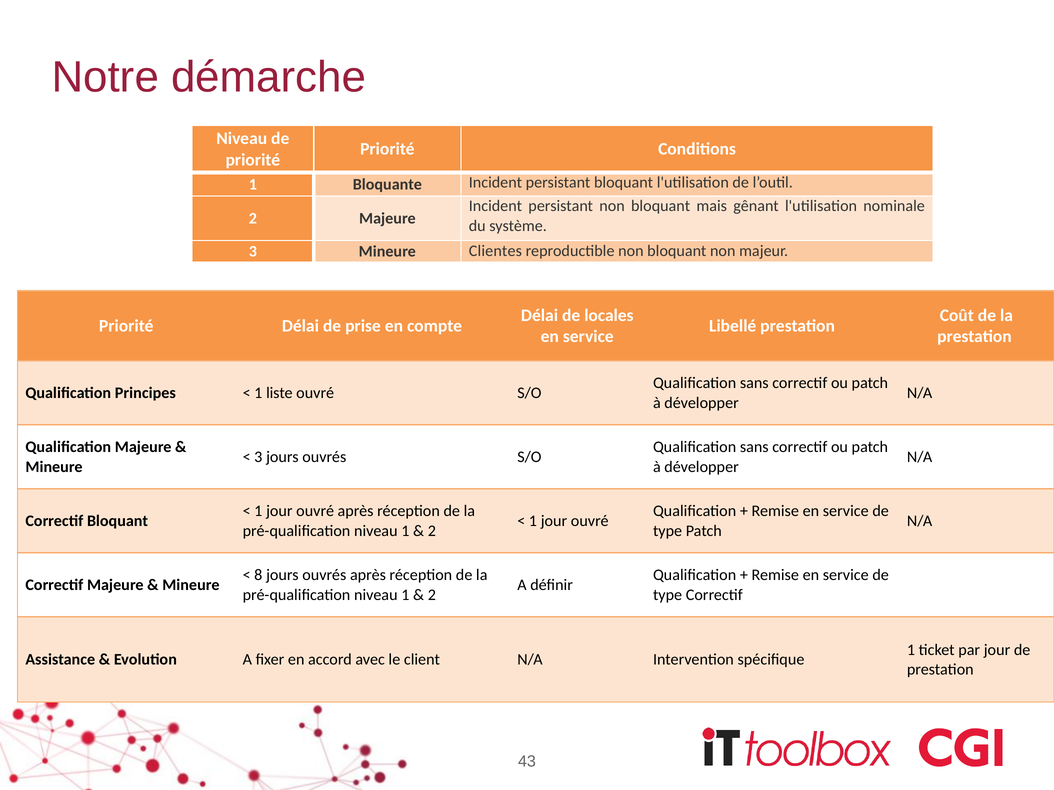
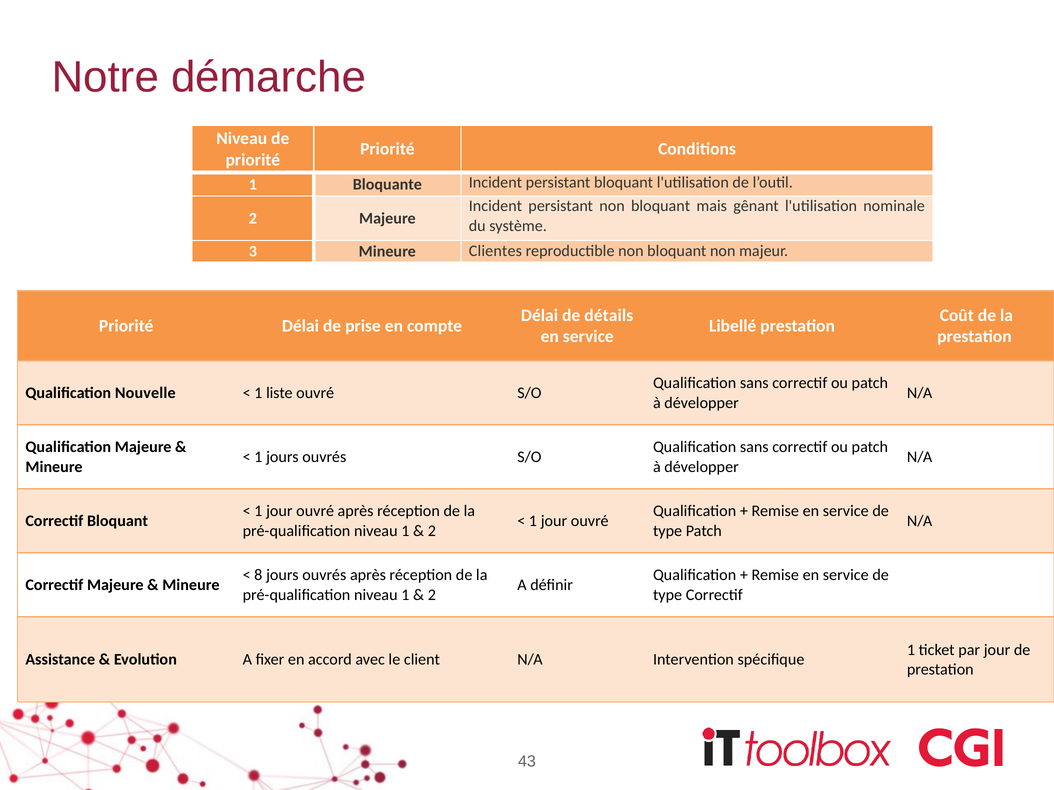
locales: locales -> détails (609, 315)
Principes: Principes -> Nouvelle (145, 393)
3: 3 -> 1 (258, 457)
